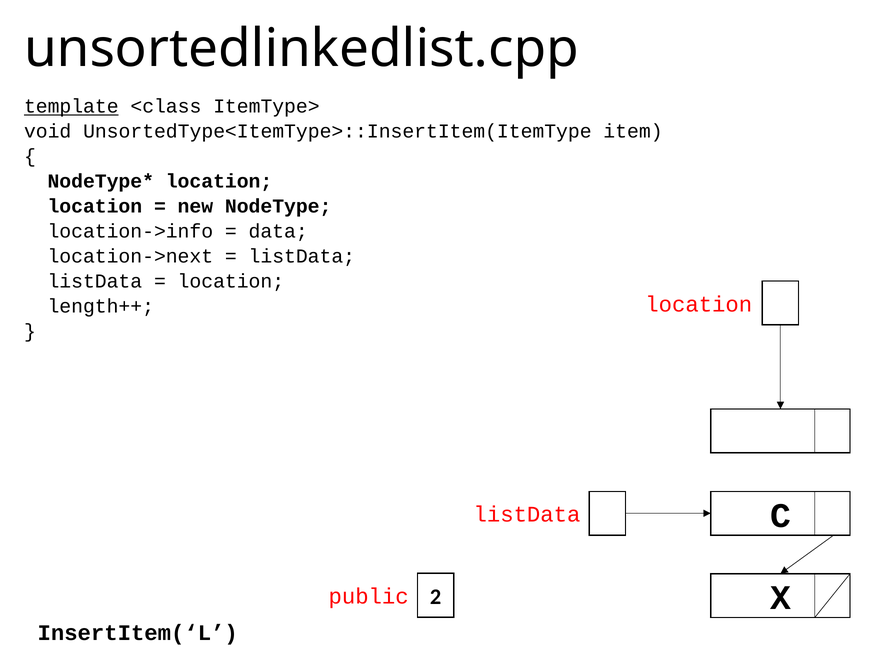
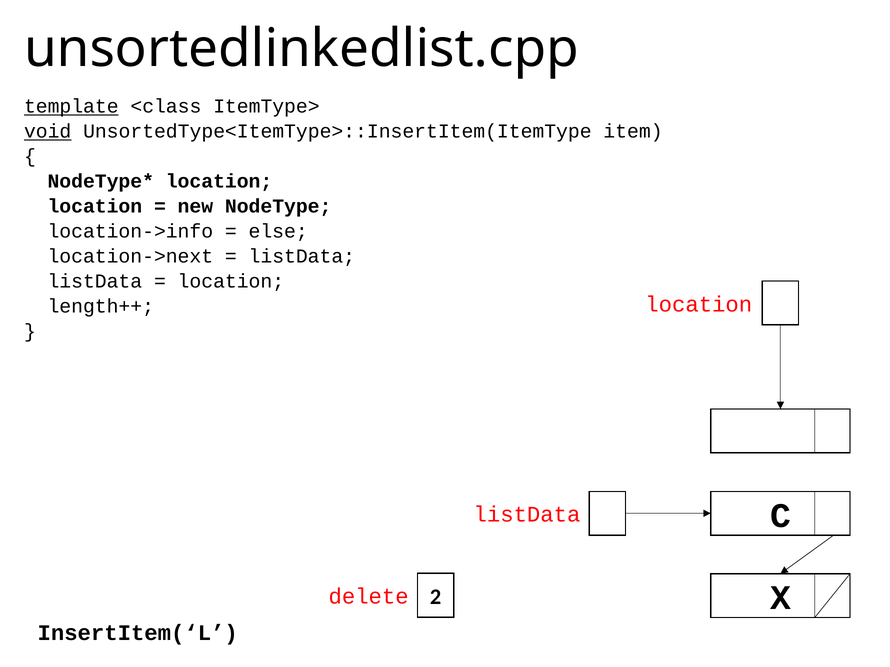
void underline: none -> present (48, 131)
data: data -> else (278, 232)
public: public -> delete (369, 597)
